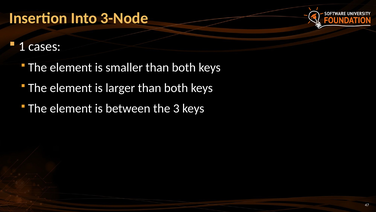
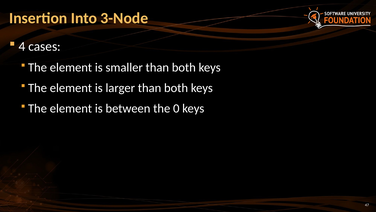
1: 1 -> 4 (22, 46)
3: 3 -> 0 (176, 108)
